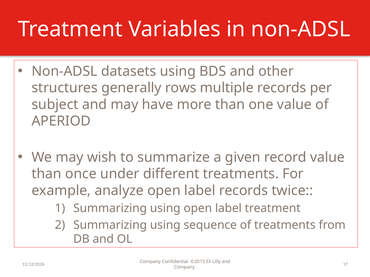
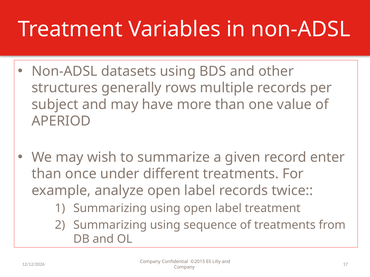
record value: value -> enter (327, 158)
